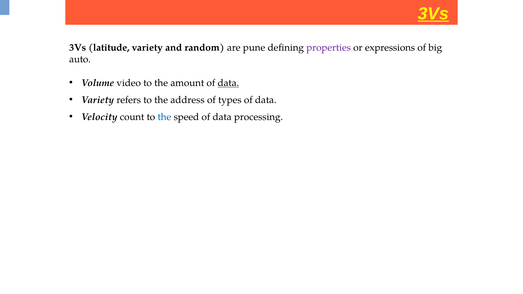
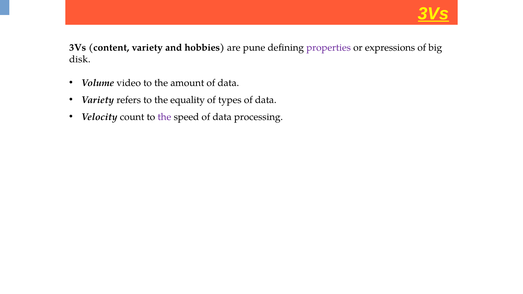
latitude: latitude -> content (109, 48)
random: random -> hobbies (205, 48)
auto: auto -> disk (80, 59)
data underline: present -> none (228, 83)
address: address -> equality (188, 100)
the colour: blue -> purple (164, 117)
